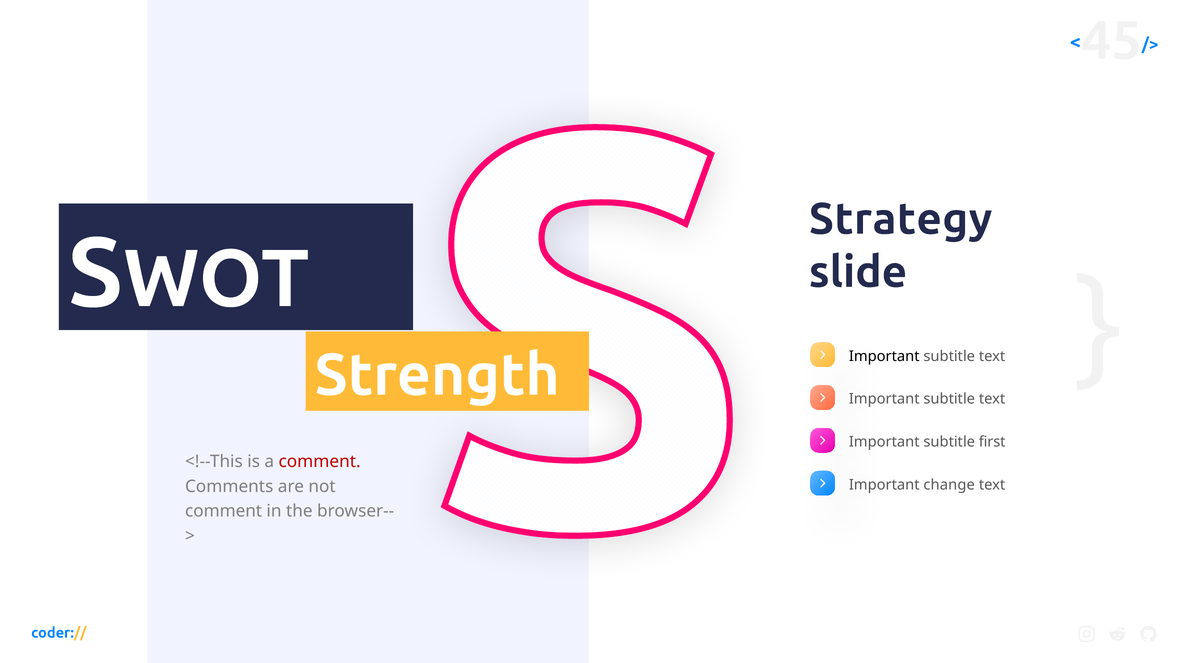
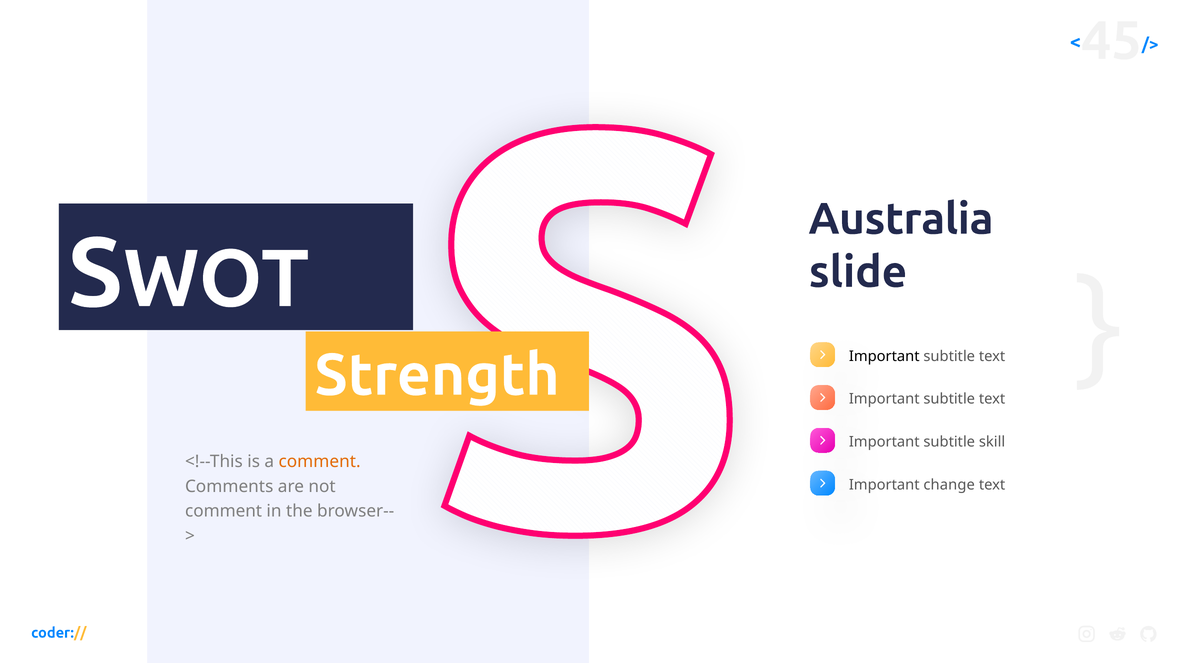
Strategy: Strategy -> Australia (901, 219)
first: first -> skill (992, 442)
comment colour: red -> orange (320, 462)
